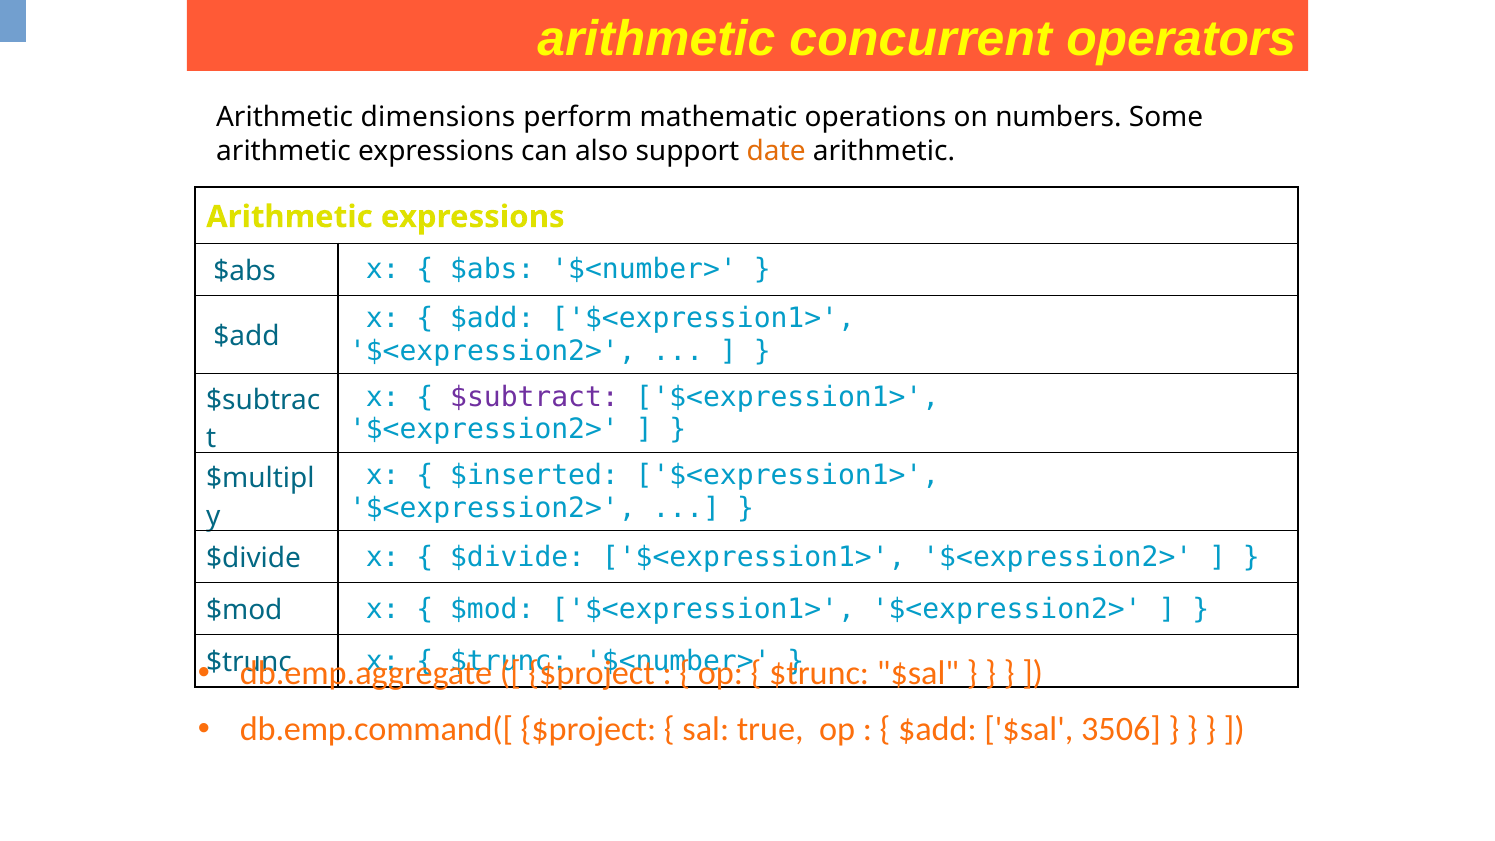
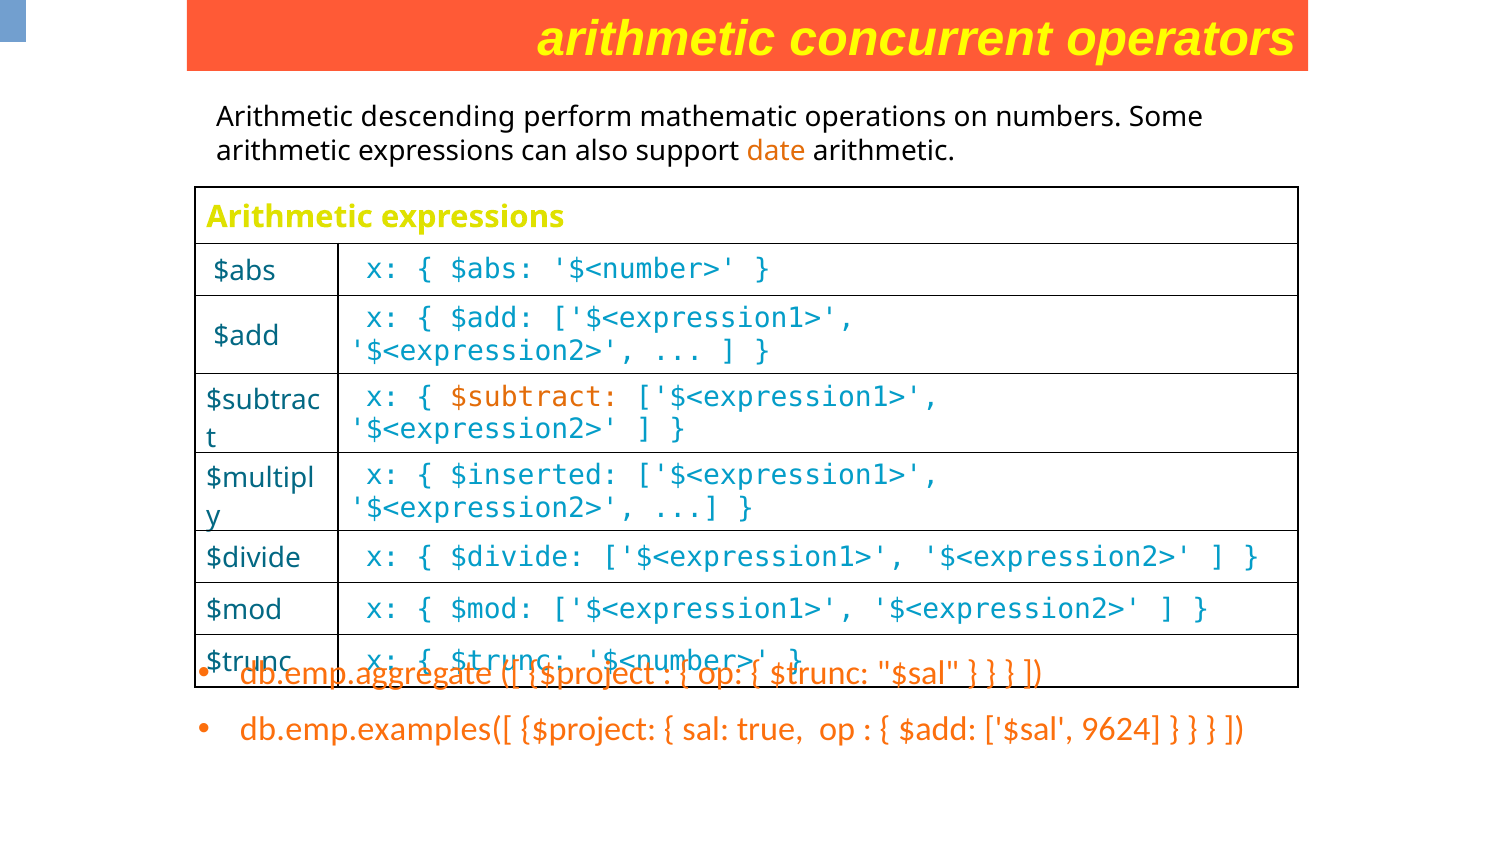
dimensions: dimensions -> descending (438, 118)
$subtract colour: purple -> orange (534, 397)
db.emp.command([: db.emp.command([ -> db.emp.examples([ (376, 730)
3506: 3506 -> 9624 (1121, 730)
